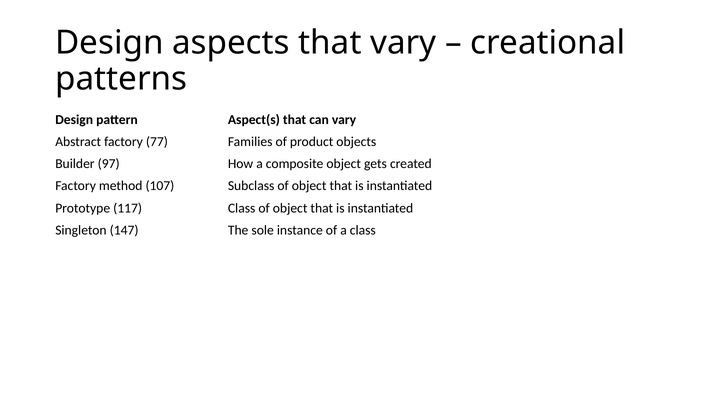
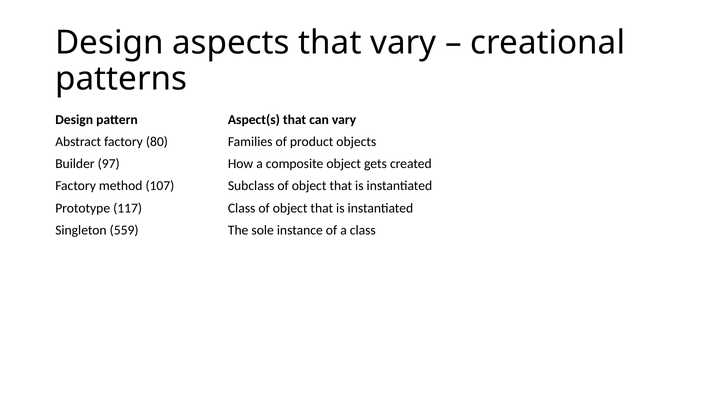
77: 77 -> 80 (157, 142)
147: 147 -> 559 (124, 230)
